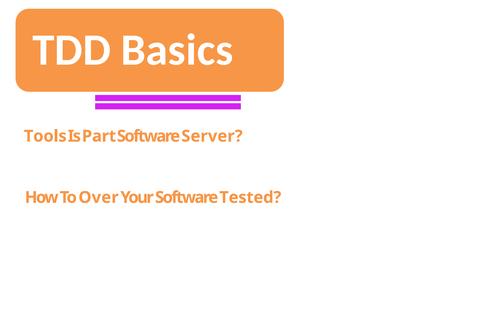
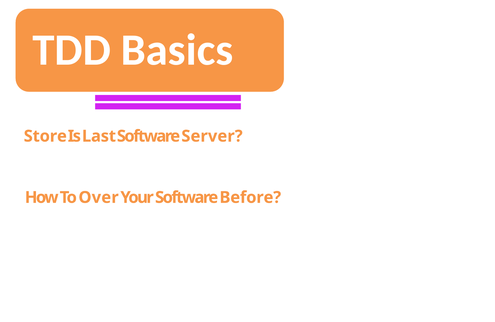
Tools: Tools -> Store (45, 136)
Part: Part -> Last (99, 136)
Tested: Tested -> Before (250, 197)
